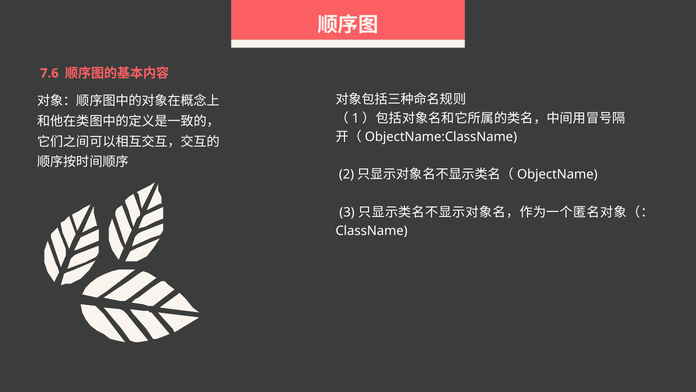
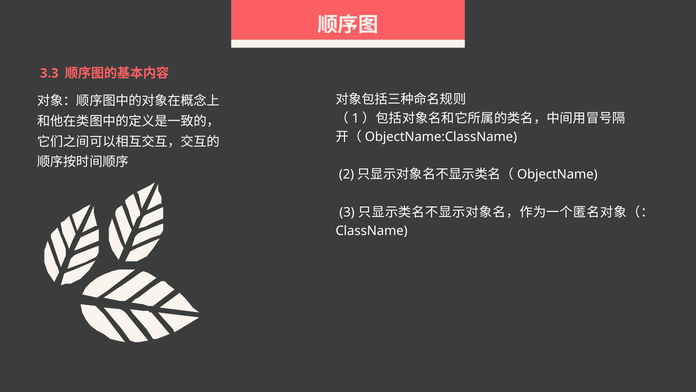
7.6: 7.6 -> 3.3 (49, 73)
